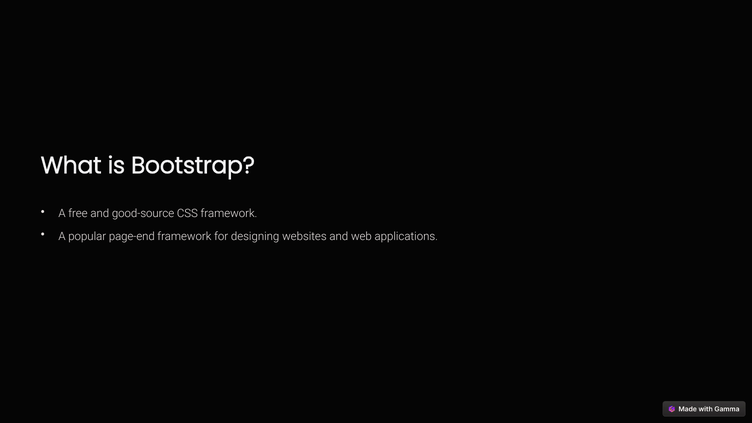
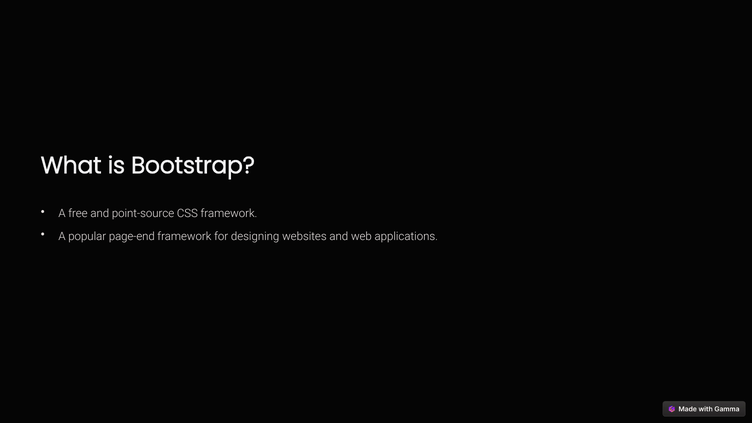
good-source: good-source -> point-source (143, 214)
